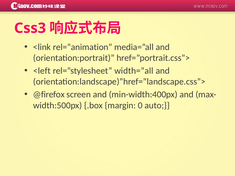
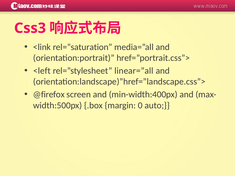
rel=”animation: rel=”animation -> rel=”saturation (83, 47)
width=”all: width=”all -> linear=”all (134, 71)
